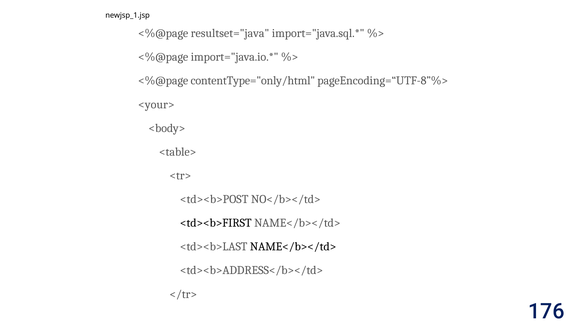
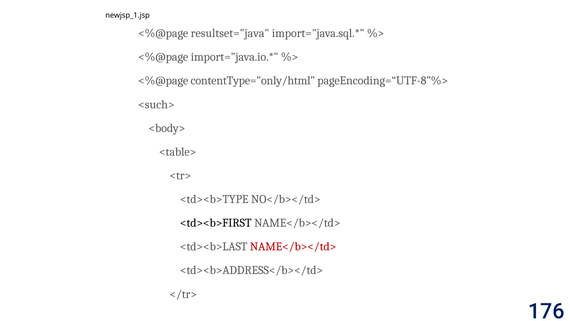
<your>: <your> -> <such> (156, 104)
<td><b>POST: <td><b>POST -> <td><b>TYPE (214, 199)
NAME</b></td> colour: black -> red (293, 246)
